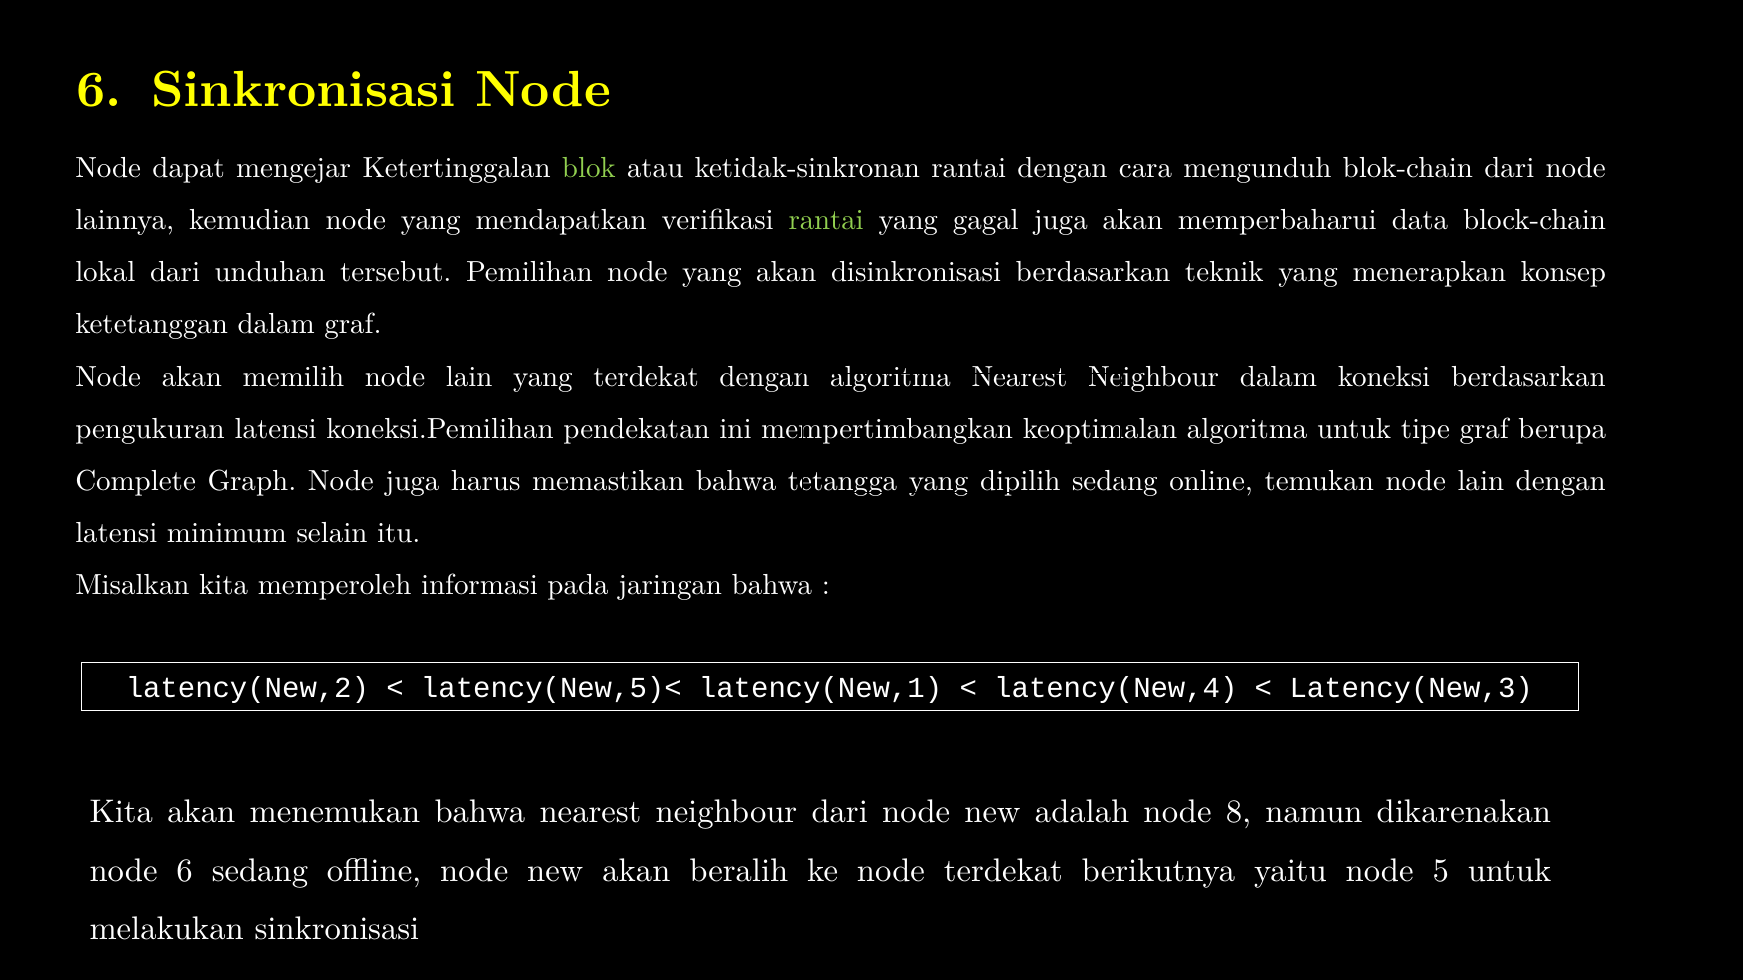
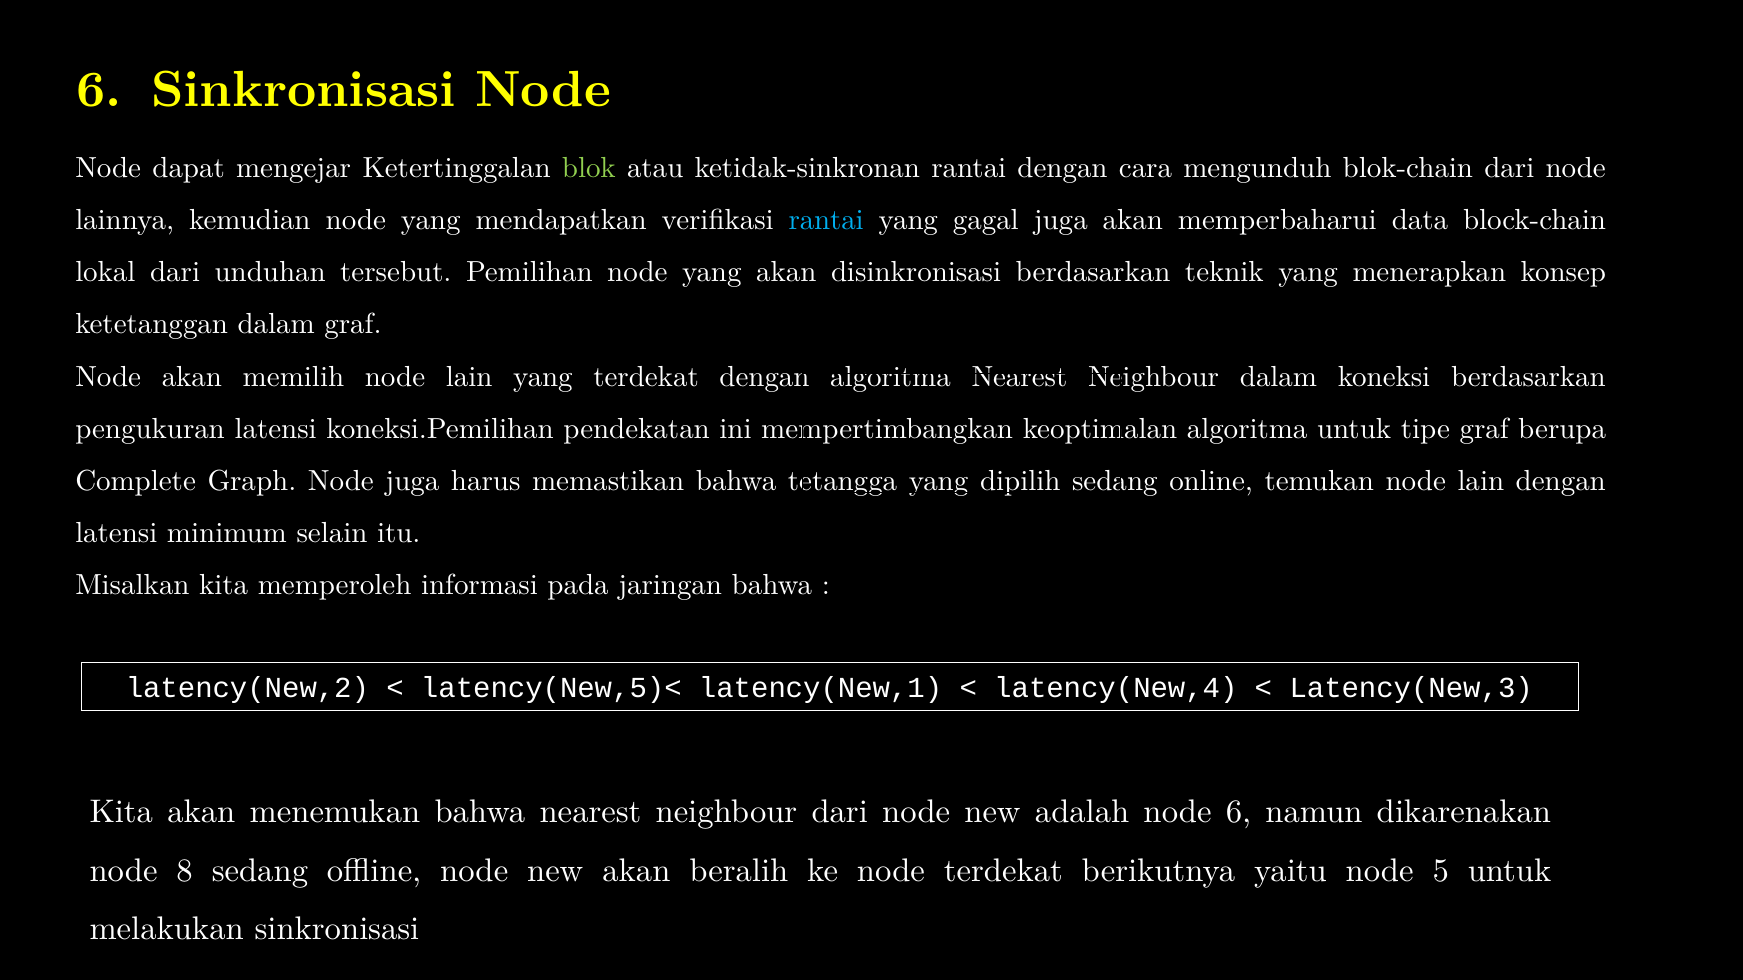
rantai colour: light green -> light blue (826, 220)
node 8: 8 -> 6 (1239, 812)
node 6: 6 -> 8 (185, 871)
